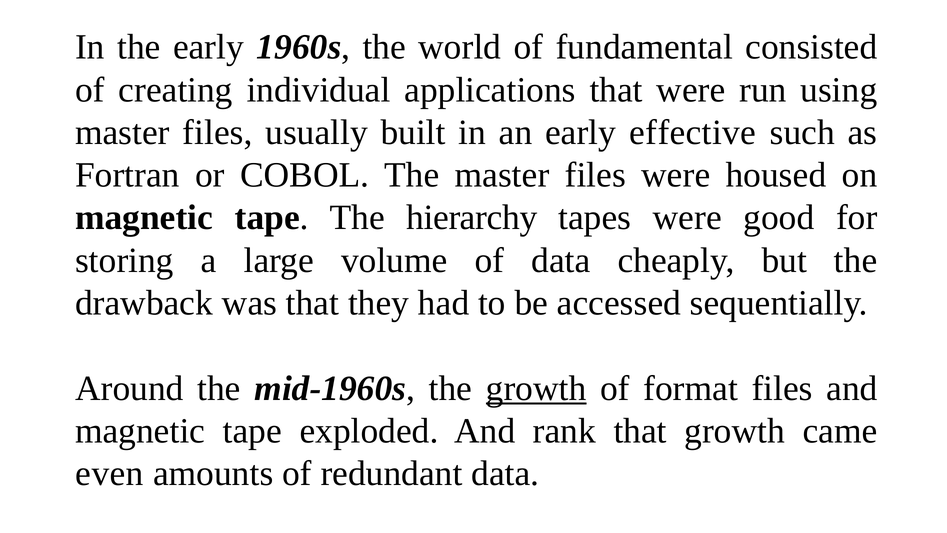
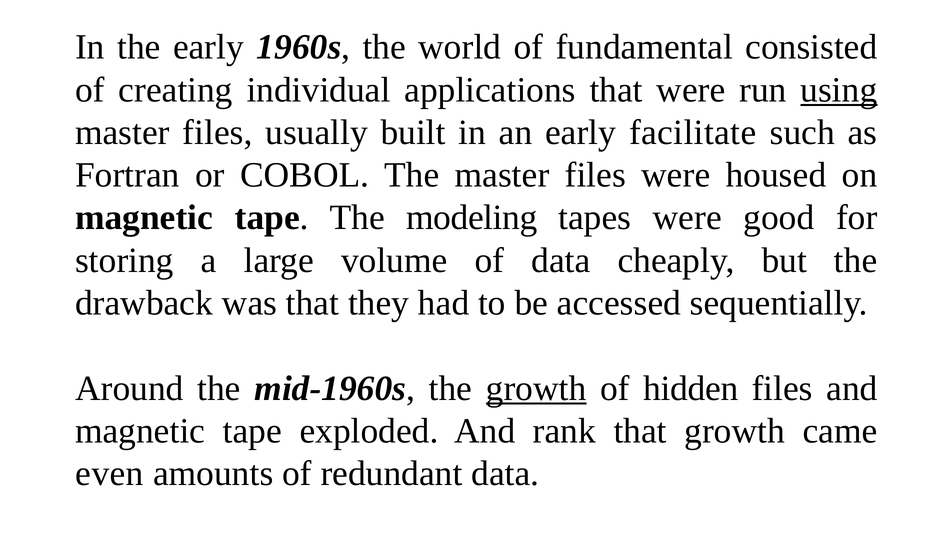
using underline: none -> present (839, 90)
effective: effective -> facilitate (693, 132)
hierarchy: hierarchy -> modeling (472, 218)
format: format -> hidden (691, 388)
